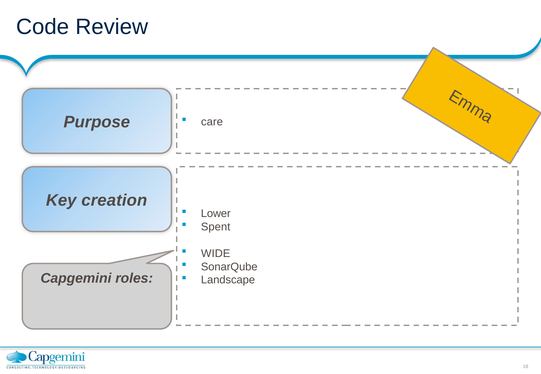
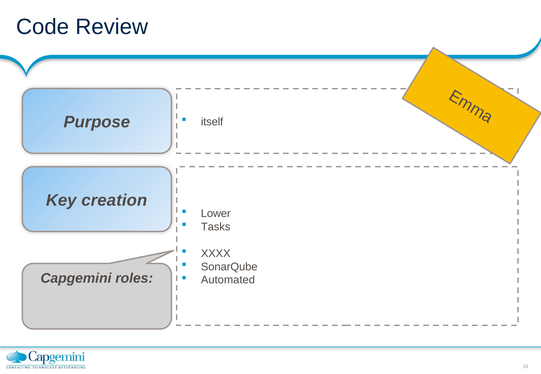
care: care -> itself (212, 122)
Spent: Spent -> Tasks (216, 227)
WIDE: WIDE -> XXXX (216, 254)
Landscape: Landscape -> Automated (228, 280)
